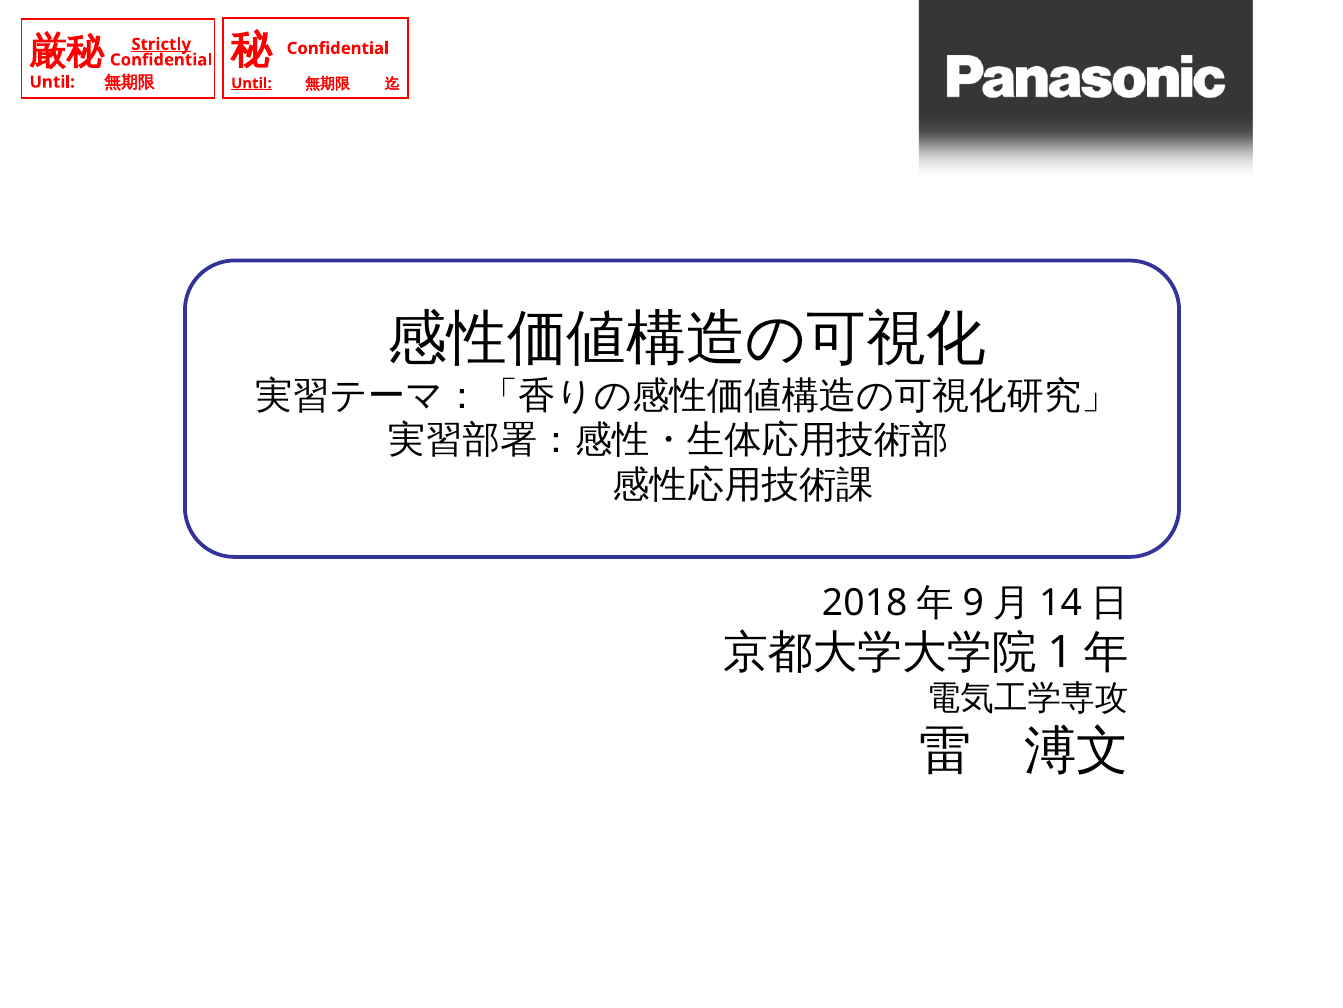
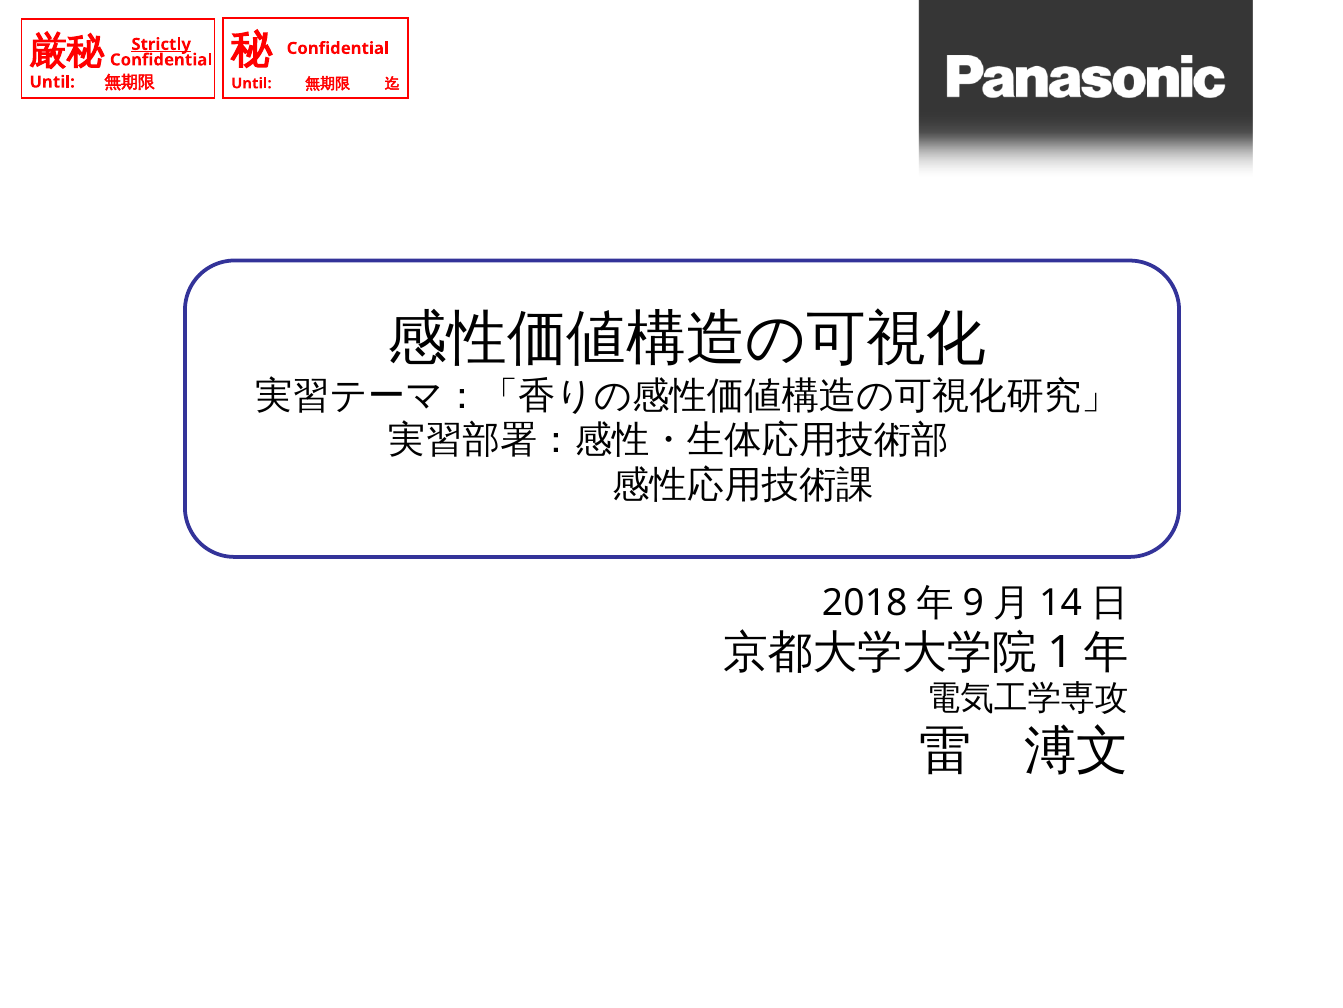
Until underline: present -> none (251, 83)
